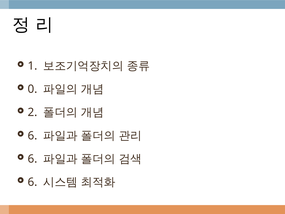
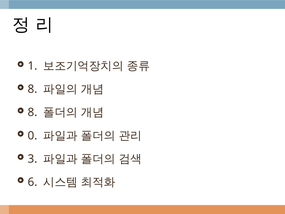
0: 0 -> 8 (33, 89)
2: 2 -> 8 (33, 112)
6: 6 -> 0 (33, 135)
6: 6 -> 3 (33, 159)
